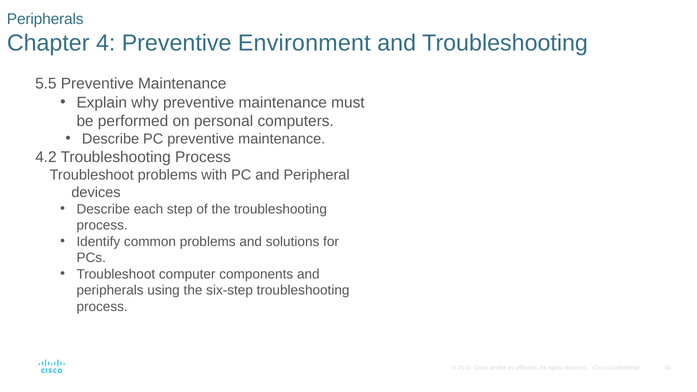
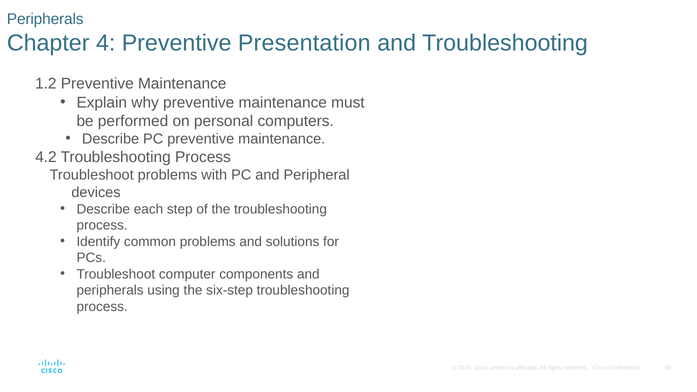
Environment: Environment -> Presentation (304, 43)
5.5: 5.5 -> 1.2 (46, 84)
